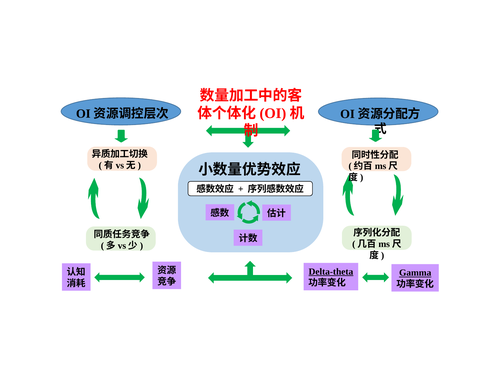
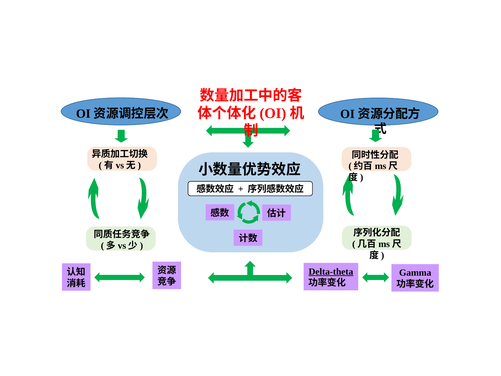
Gamma underline: present -> none (415, 273)
